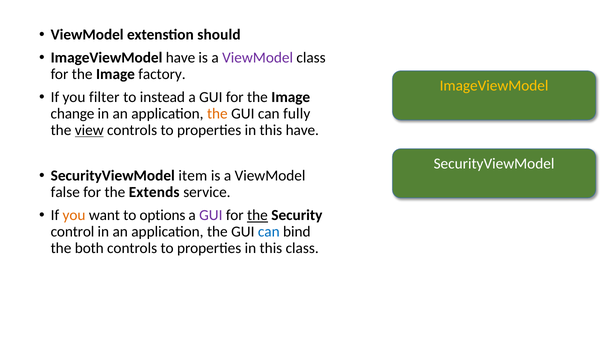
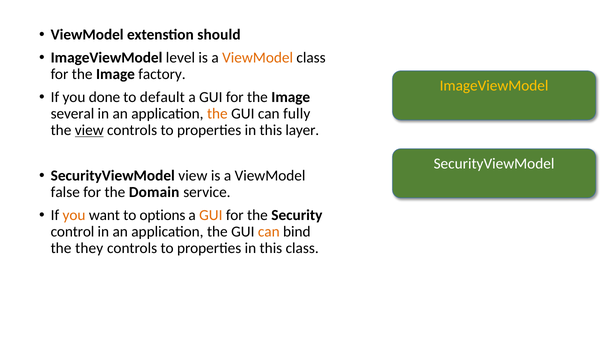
ImageViewModel have: have -> level (180, 58)
ViewModel colour: purple -> orange (258, 58)
filter: filter -> done (104, 97)
instead: instead -> default (162, 97)
change: change -> several (72, 114)
this have: have -> layer (302, 130)
SecurityViewModel item: item -> view (193, 176)
Extends: Extends -> Domain (154, 192)
GUI colour: purple -> orange (211, 215)
the underline: present -> none (257, 215)
can colour: blue -> orange (269, 232)
both: both -> they (89, 248)
